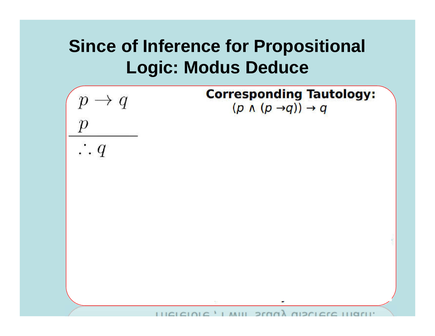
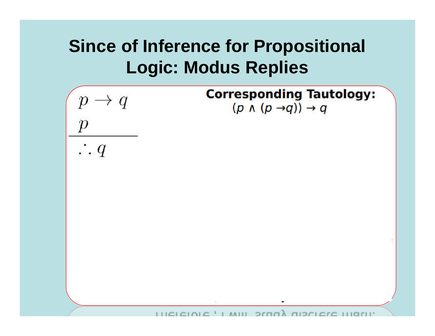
Deduce: Deduce -> Replies (277, 68)
